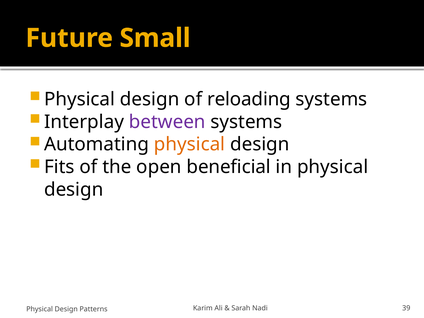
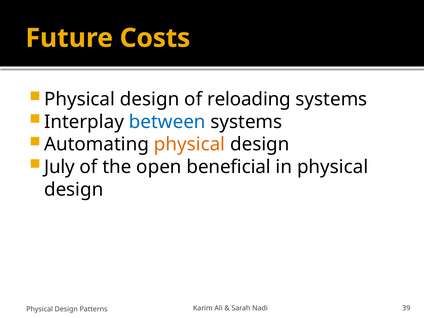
Small: Small -> Costs (155, 38)
between colour: purple -> blue (167, 122)
Fits: Fits -> July (59, 167)
